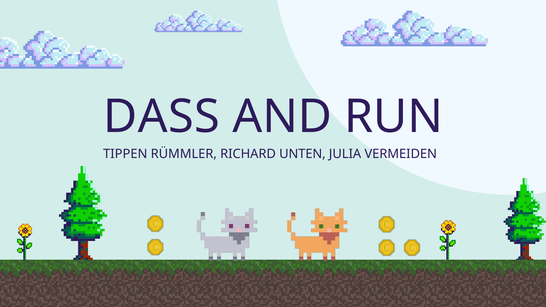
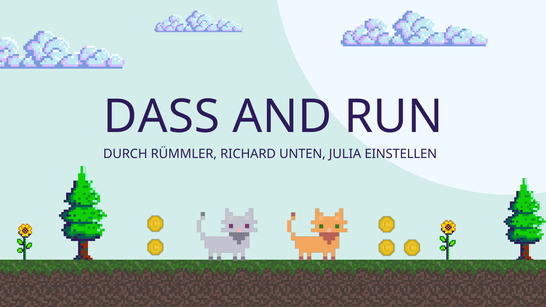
TIPPEN: TIPPEN -> DURCH (125, 154)
VERMEIDEN: VERMEIDEN -> EINSTELLEN (401, 154)
